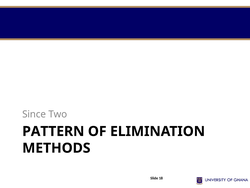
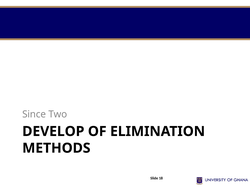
PATTERN: PATTERN -> DEVELOP (53, 131)
